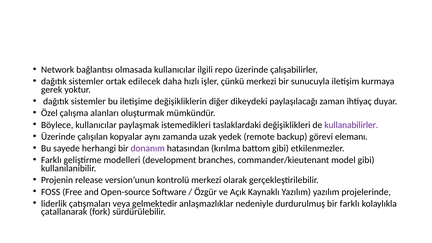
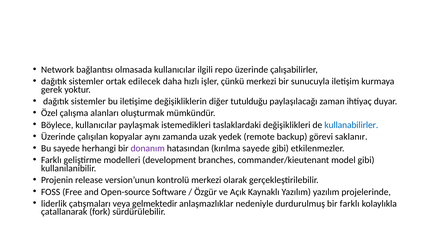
dikeydeki: dikeydeki -> tutulduğu (249, 101)
kullanabilirler colour: purple -> blue (351, 125)
elemanı: elemanı -> saklanır (351, 137)
kırılma battom: battom -> sayede (256, 148)
